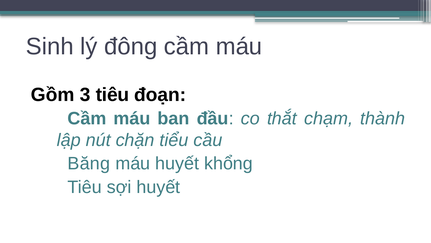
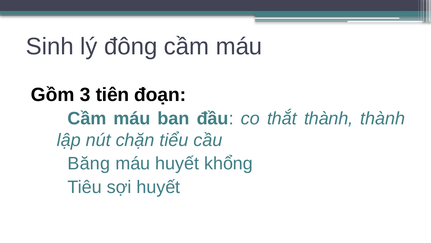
3 tiêu: tiêu -> tiên (112, 94)
thắt chạm: chạm -> thành (329, 118)
